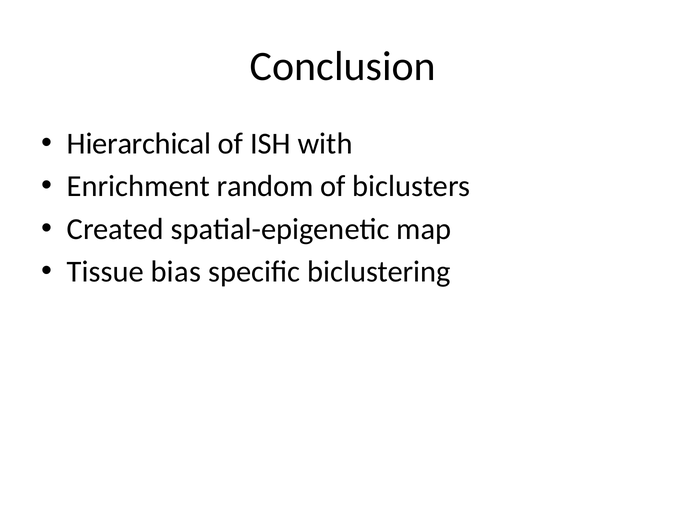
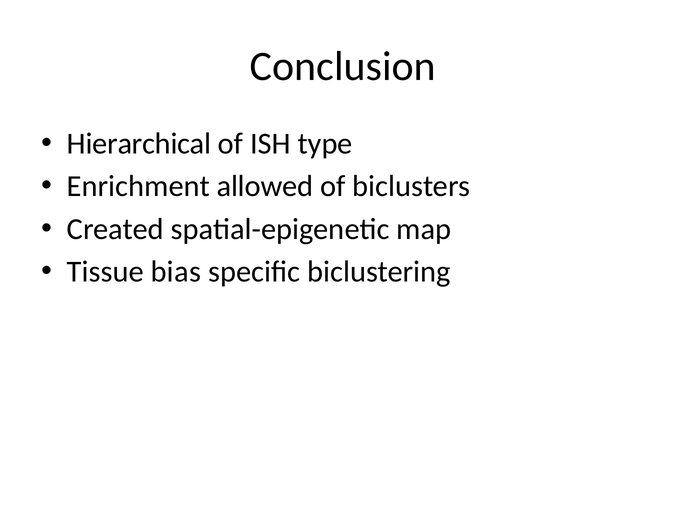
with: with -> type (325, 144)
random: random -> allowed (265, 187)
